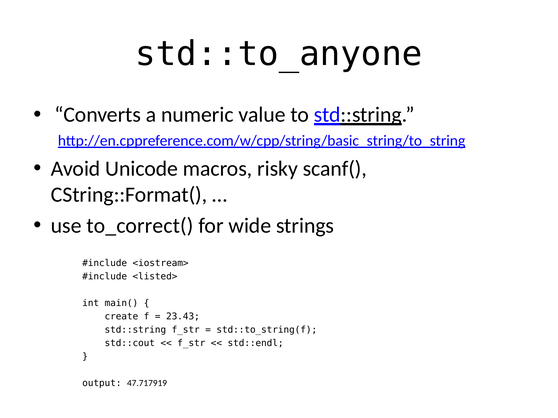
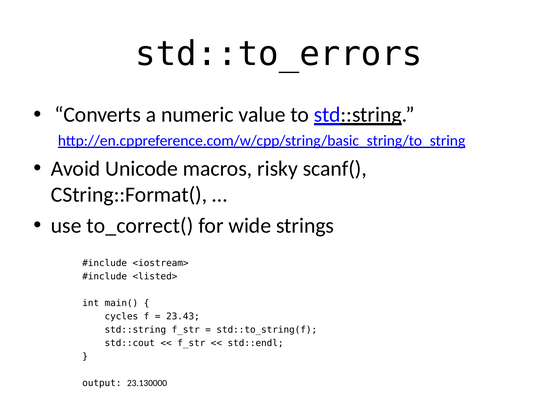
std::to_anyone: std::to_anyone -> std::to_errors (279, 54)
create: create -> cycles (121, 317)
47.717919: 47.717919 -> 23.130000 (147, 384)
